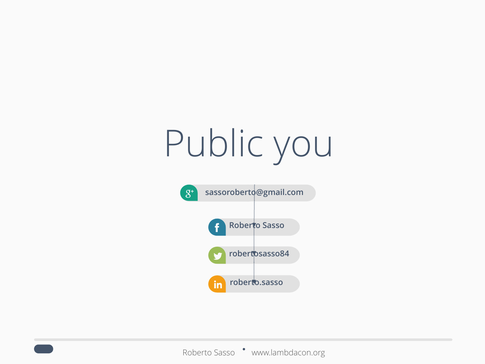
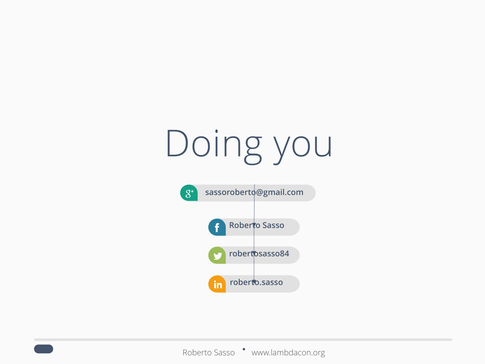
Public: Public -> Doing (213, 144)
